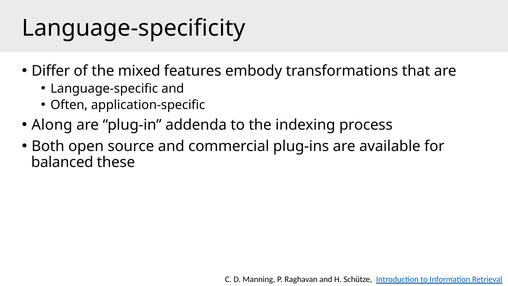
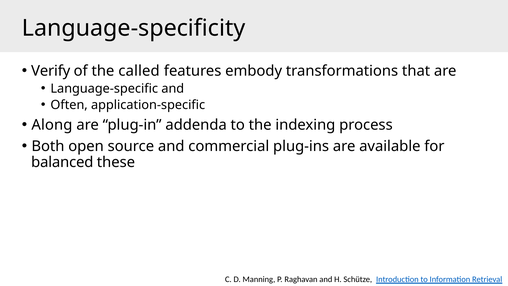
Differ: Differ -> Verify (51, 71)
mixed: mixed -> called (139, 71)
